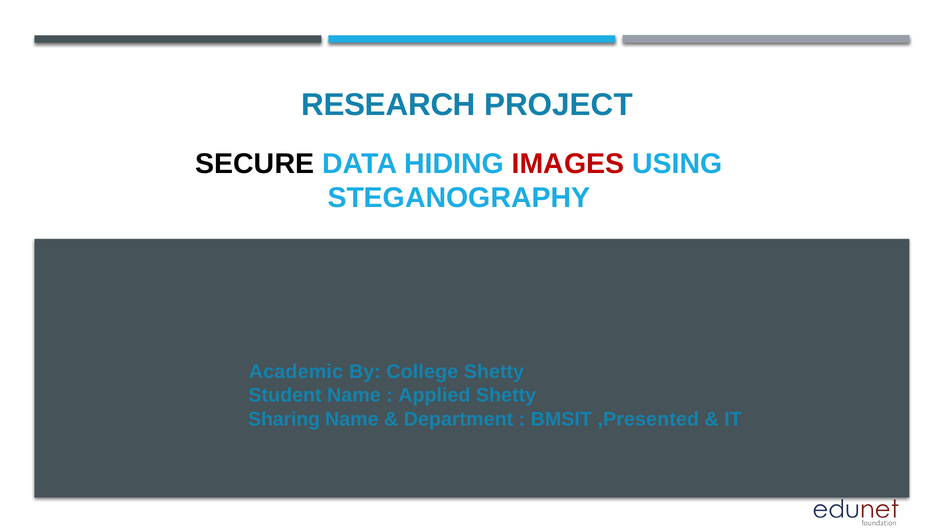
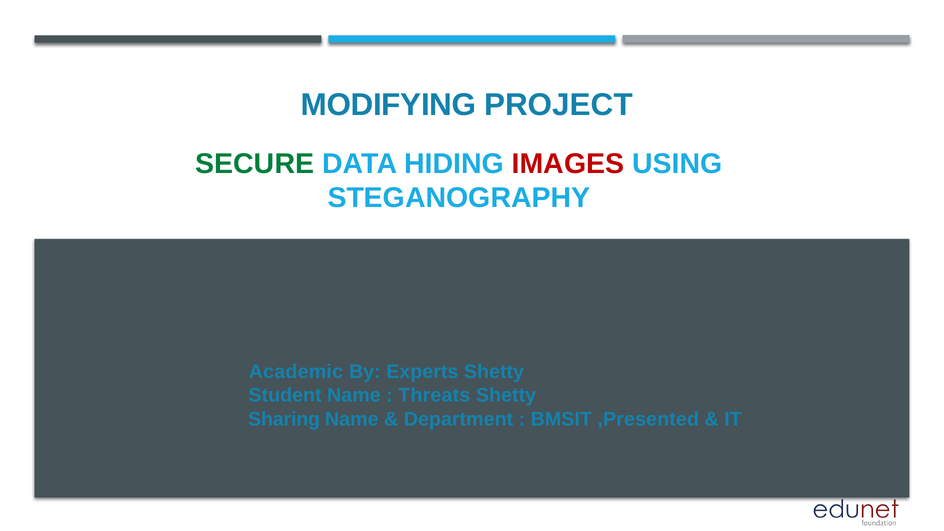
RESEARCH: RESEARCH -> MODIFYING (388, 105)
SECURE colour: black -> green (255, 164)
College: College -> Experts (422, 372)
Applied: Applied -> Threats (434, 395)
